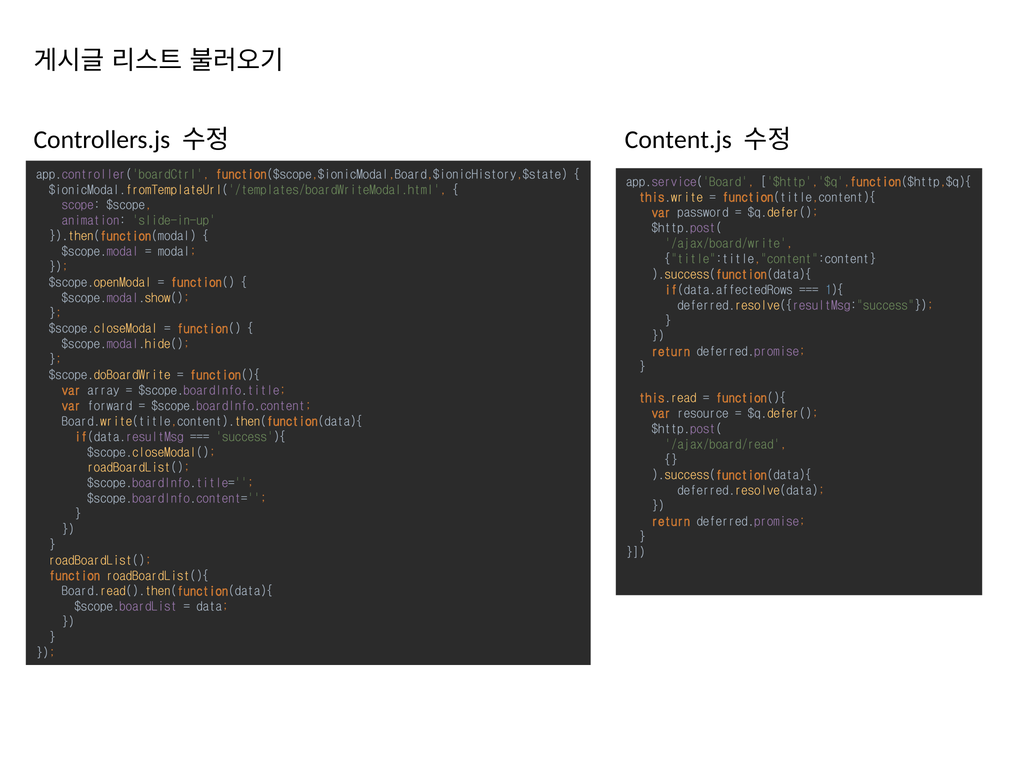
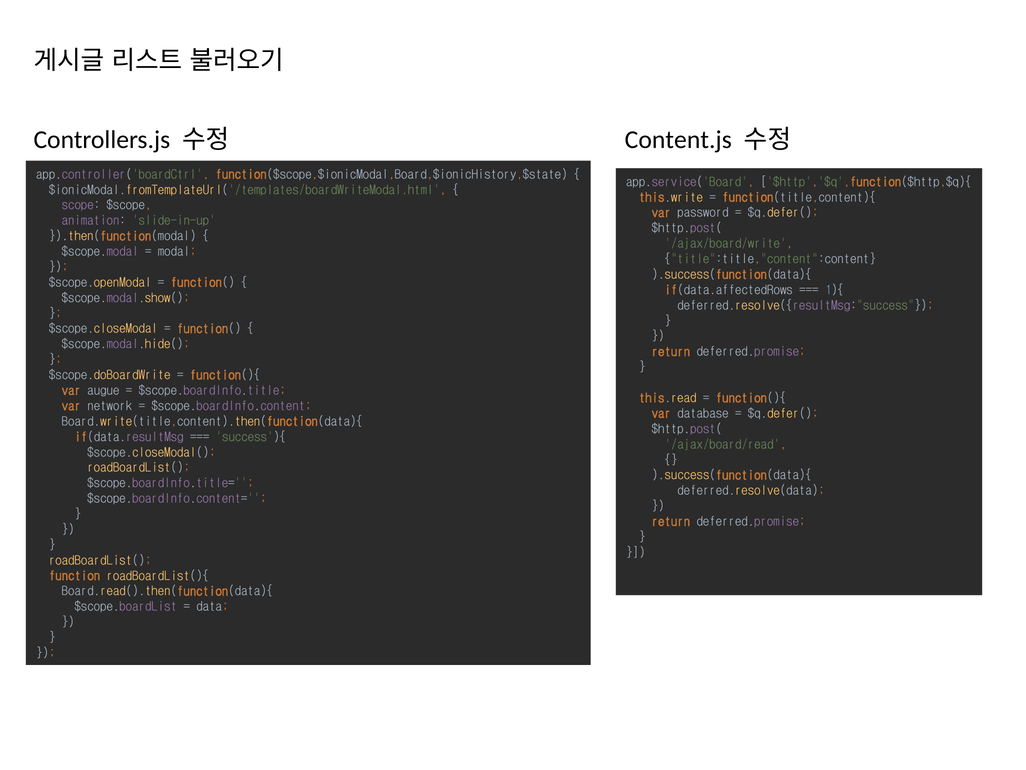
array: array -> augue (103, 390)
forward: forward -> network (110, 406)
resource: resource -> database (703, 413)
